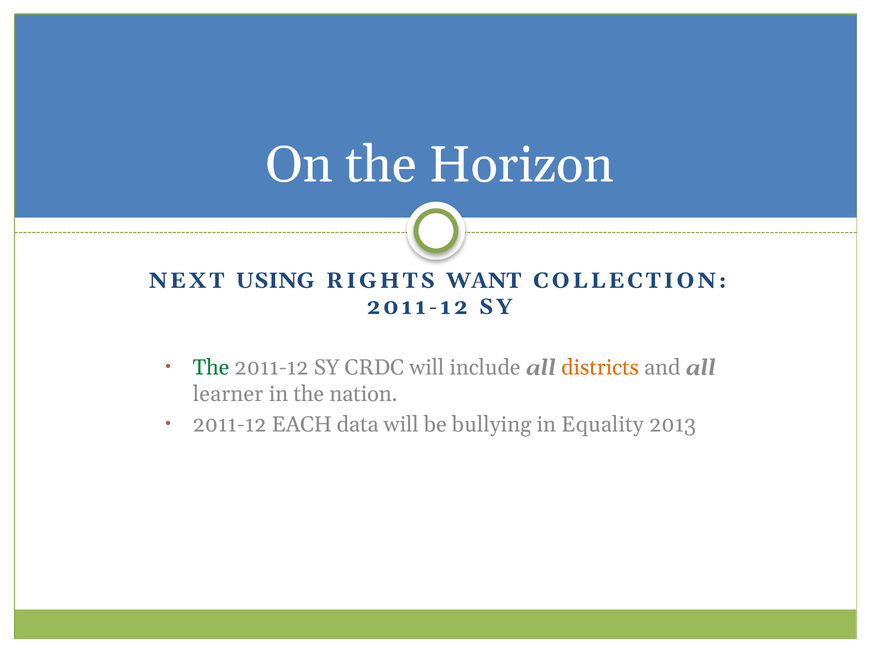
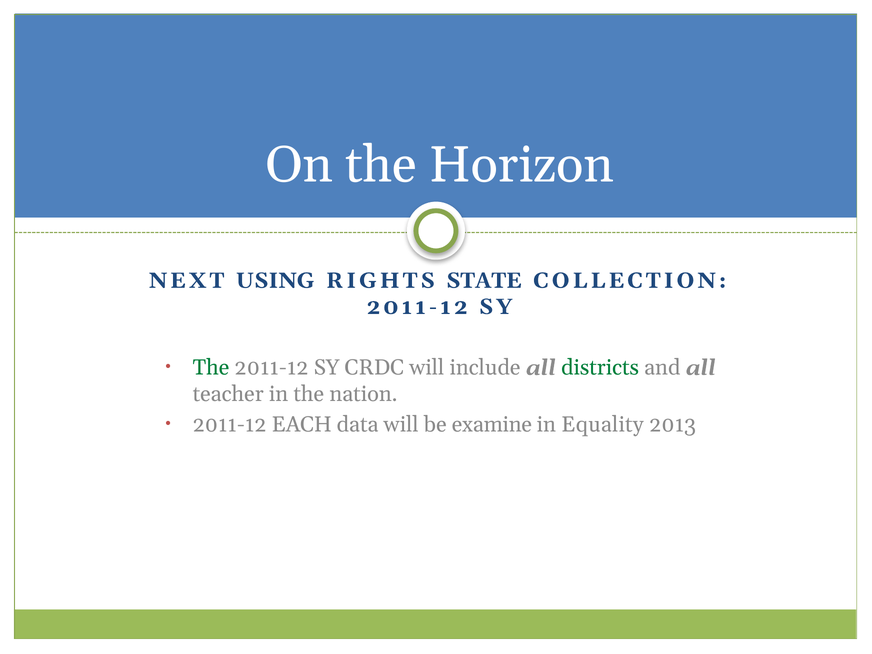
WANT: WANT -> STATE (484, 281)
districts colour: orange -> green (600, 368)
learner: learner -> teacher (228, 394)
bullying: bullying -> examine (492, 424)
